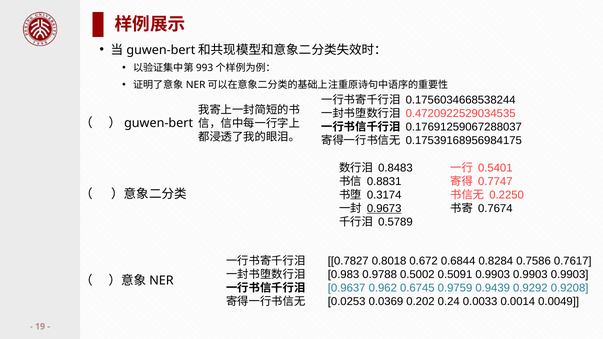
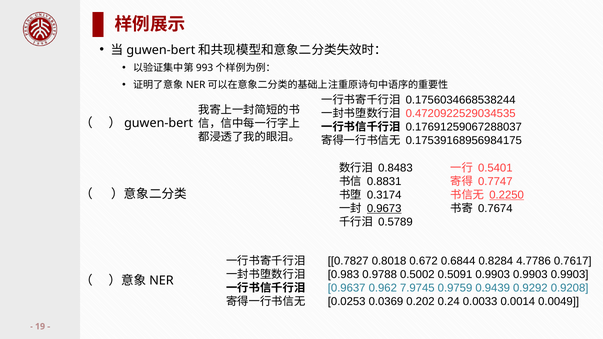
0.2250 underline: none -> present (507, 195)
0.7586: 0.7586 -> 4.7786 (534, 261)
0.6745: 0.6745 -> 7.9745 (417, 288)
